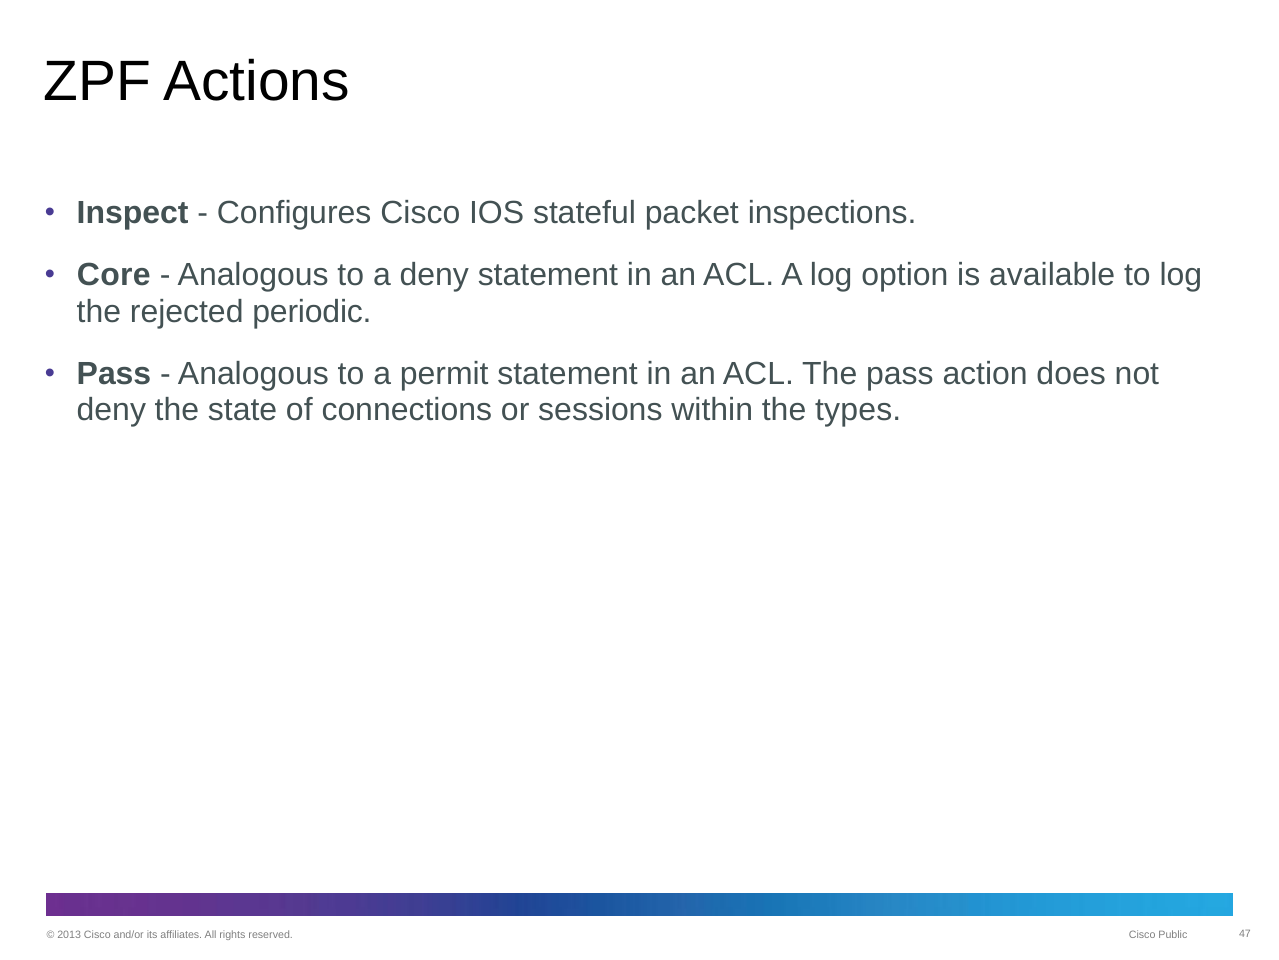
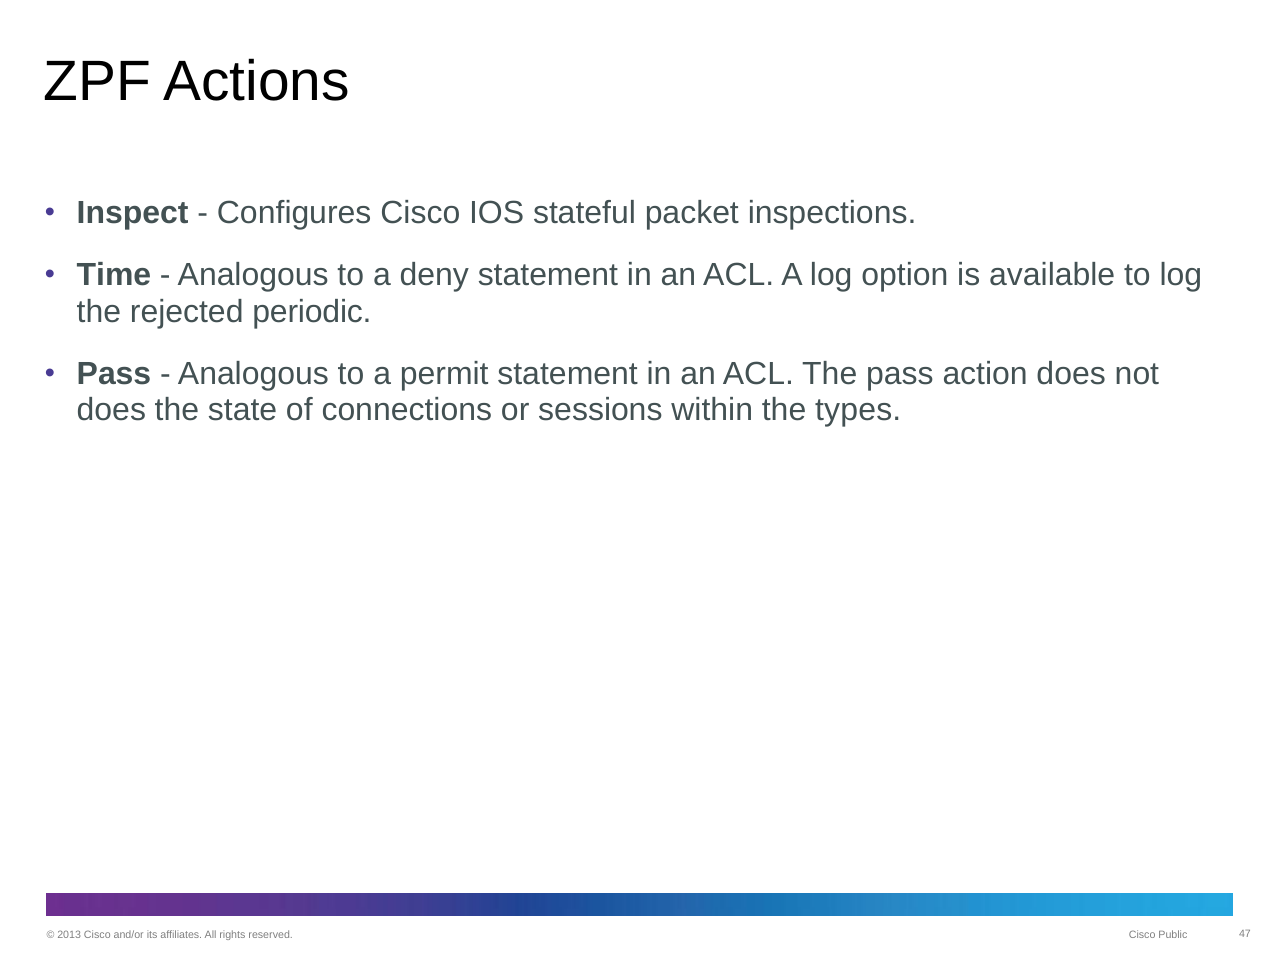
Core: Core -> Time (114, 275)
deny: deny -> does (111, 410)
